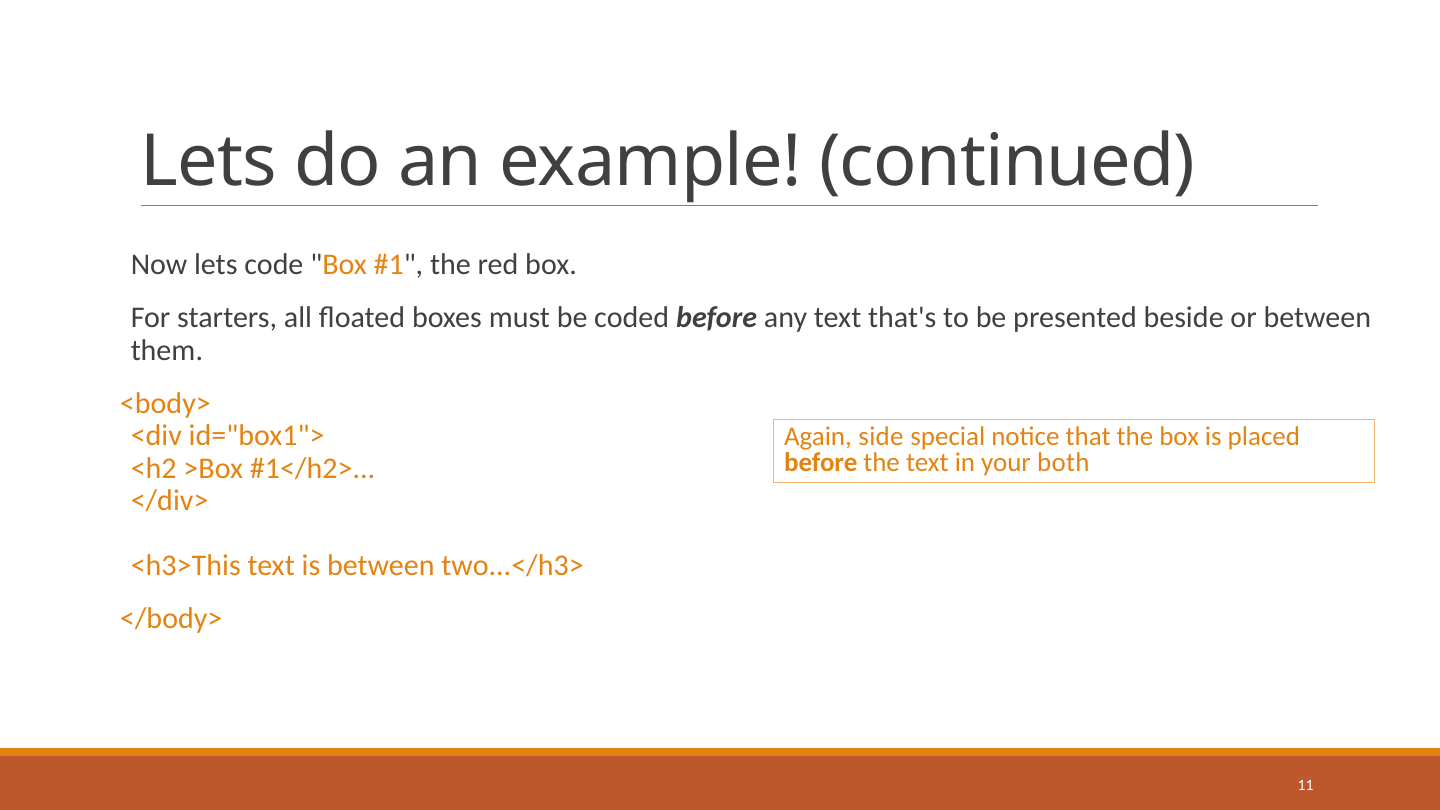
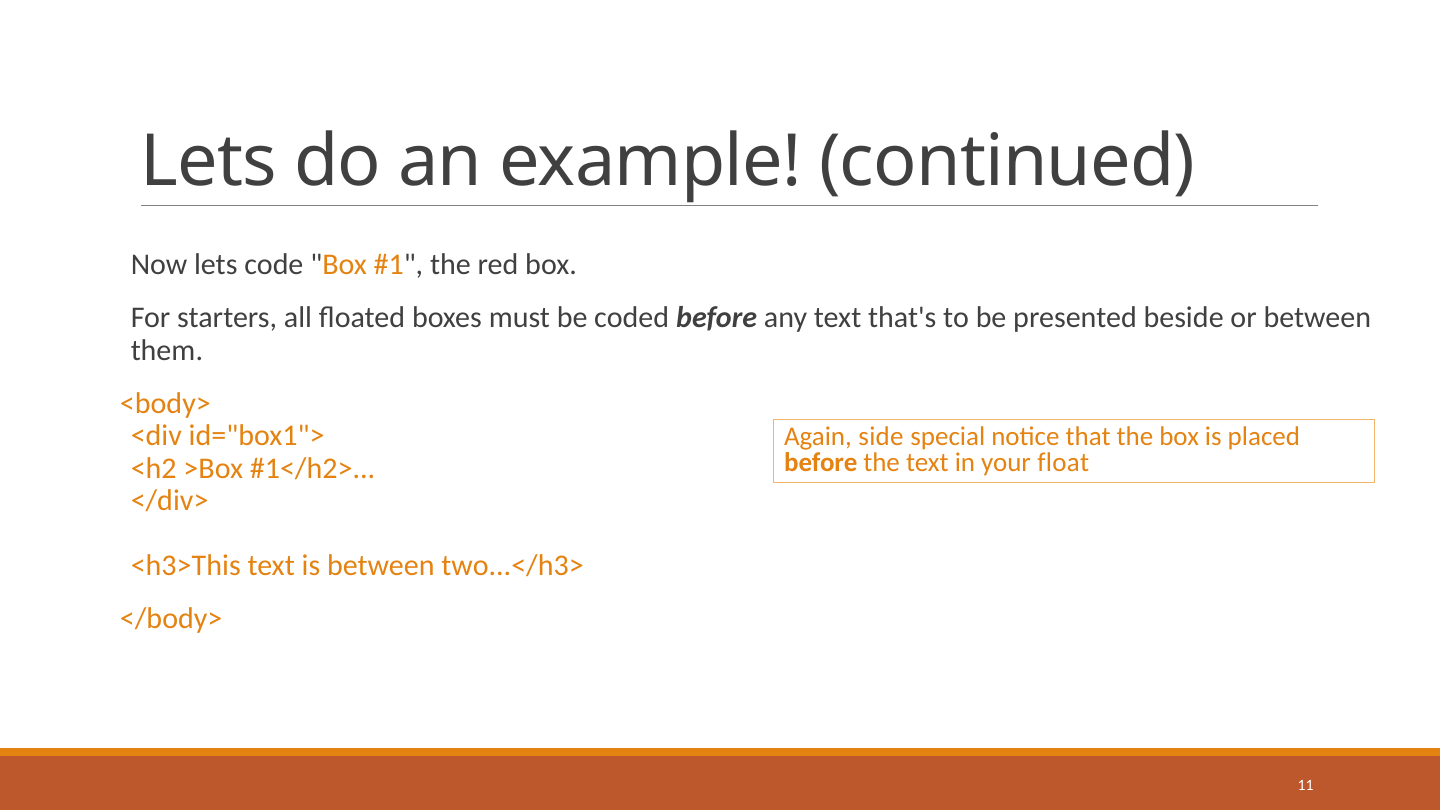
both: both -> float (1063, 463)
